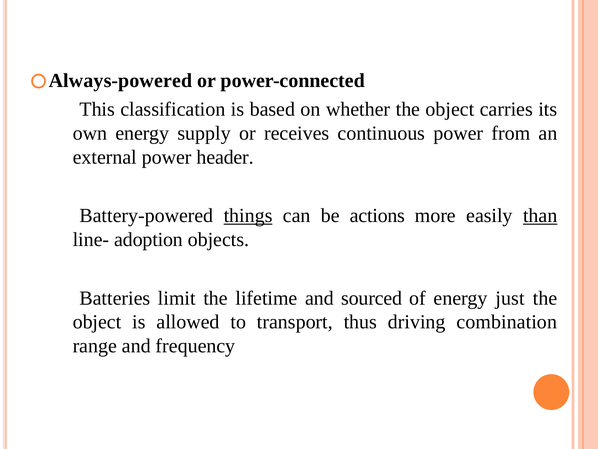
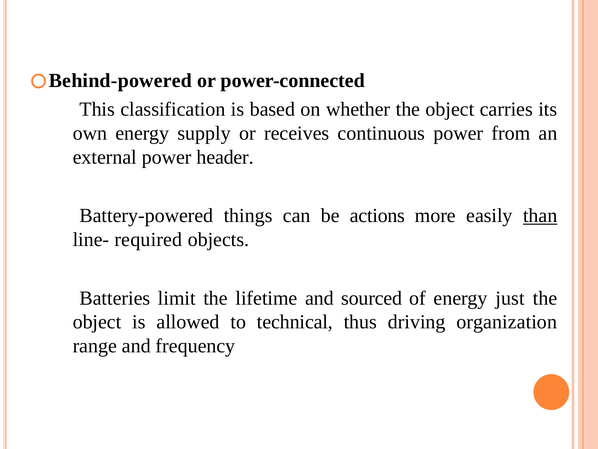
Always-powered: Always-powered -> Behind-powered (120, 80)
things underline: present -> none (248, 215)
adoption: adoption -> required (148, 239)
transport: transport -> technical (295, 322)
combination: combination -> organization (507, 322)
